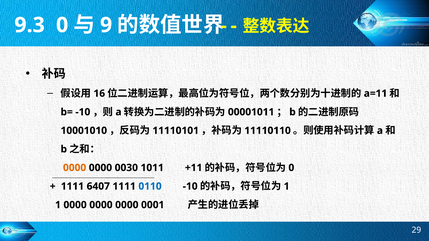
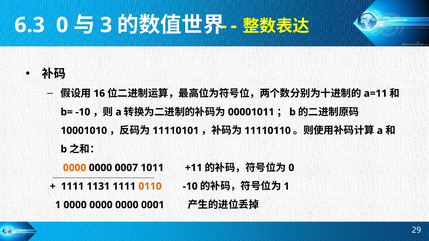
9.3: 9.3 -> 6.3 (30, 25)
9: 9 -> 3 (106, 25)
0030: 0030 -> 0007 (126, 168)
6407: 6407 -> 1131 (98, 187)
0110 colour: blue -> orange (150, 187)
